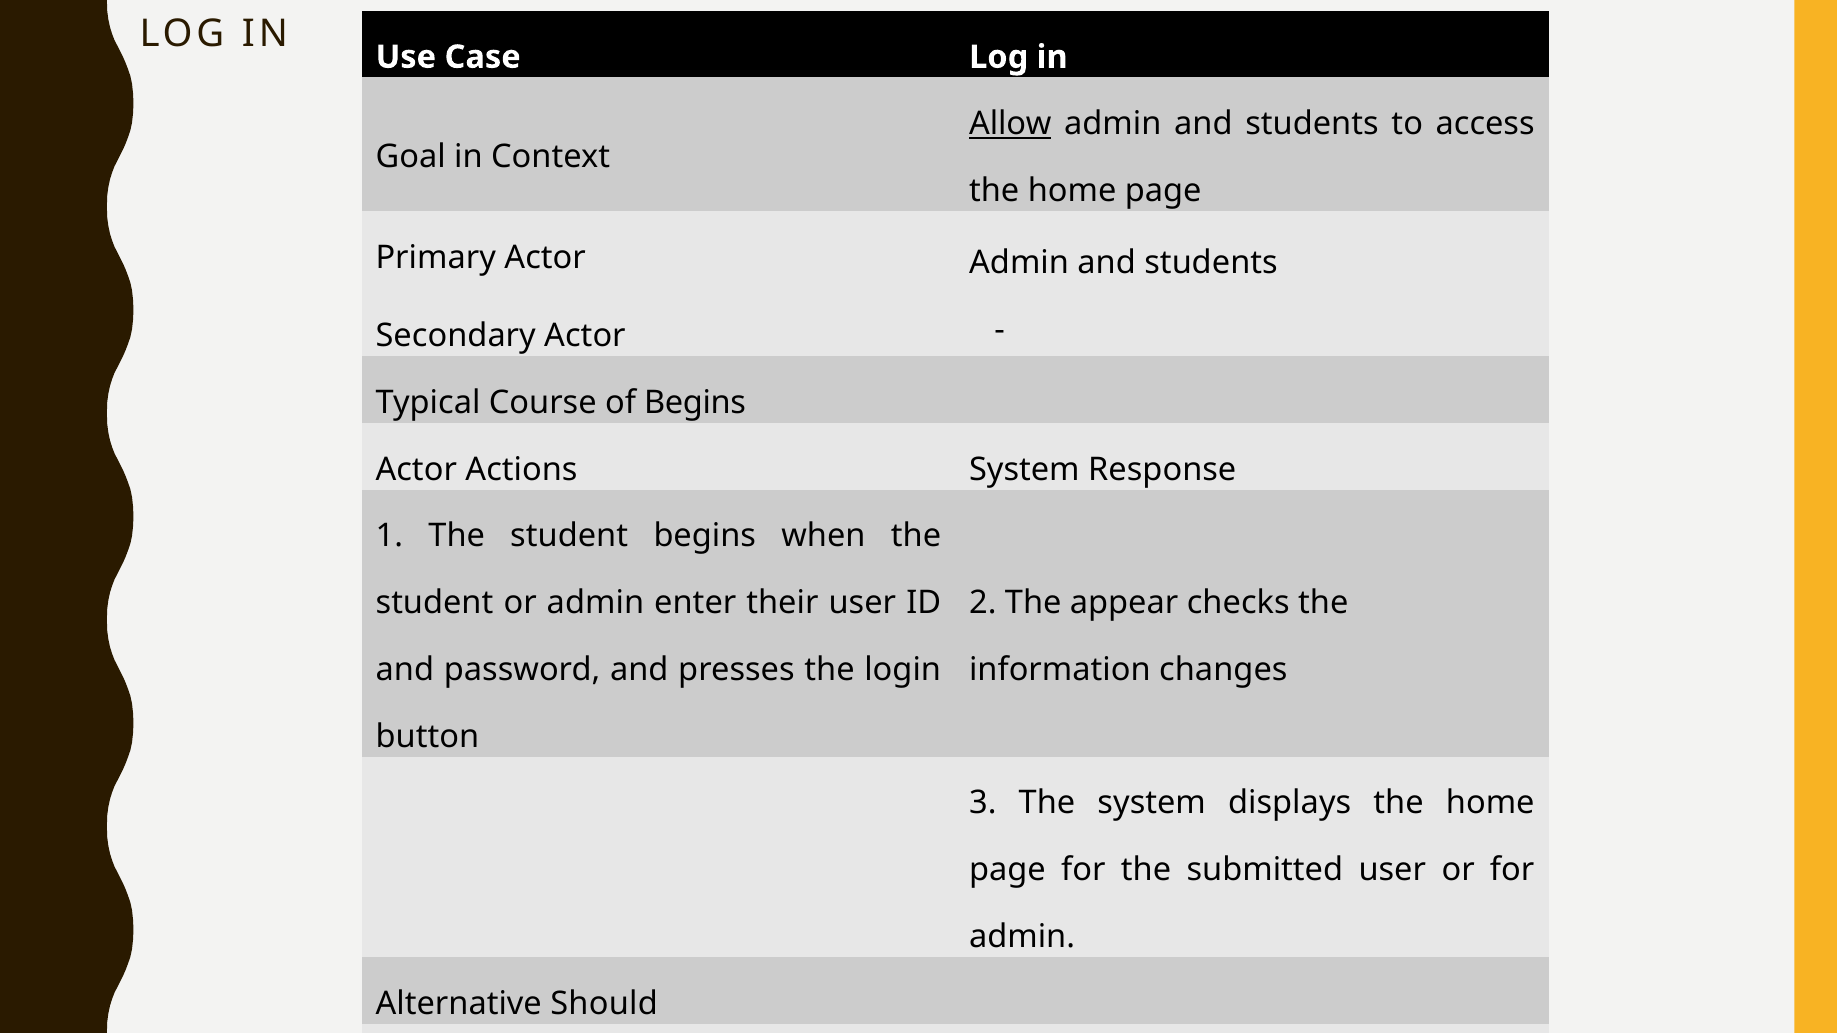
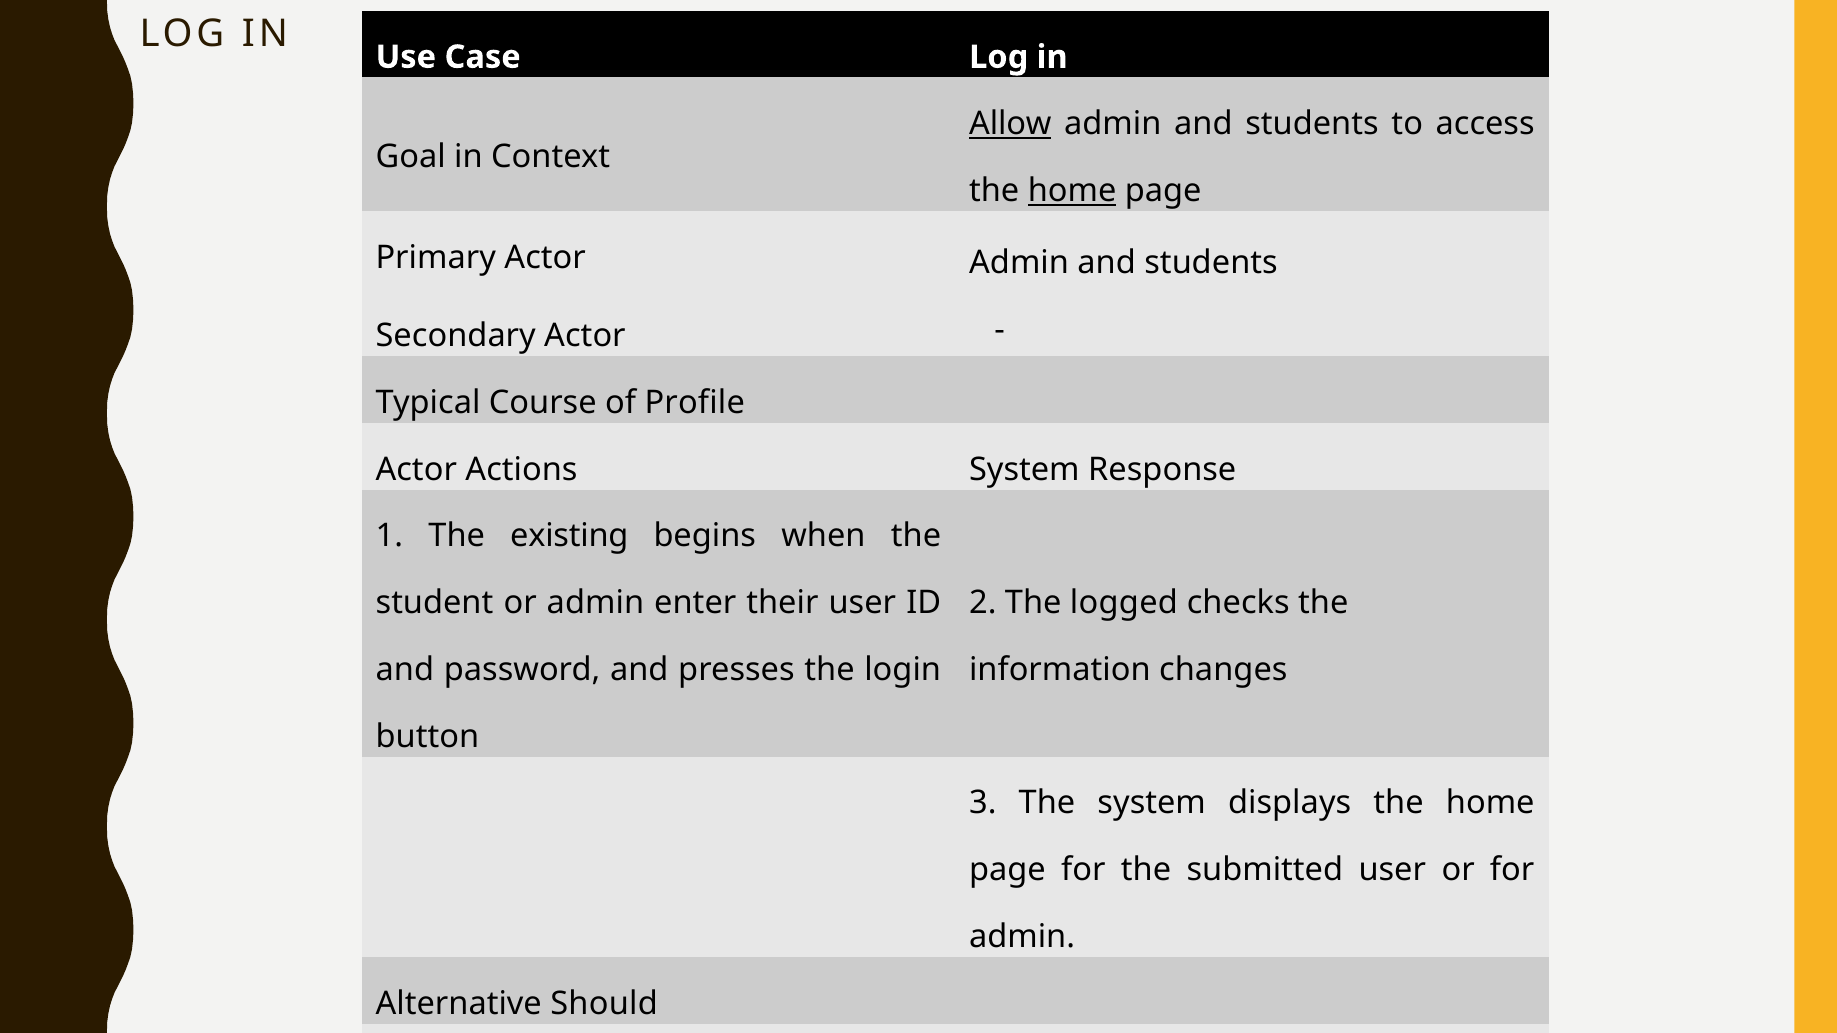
home underline: none -> present (1072, 191)
of Begins: Begins -> Profile (695, 403)
1 The student: student -> existing (569, 536)
appear: appear -> logged (1124, 603)
